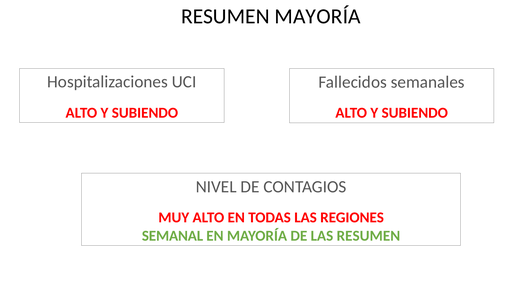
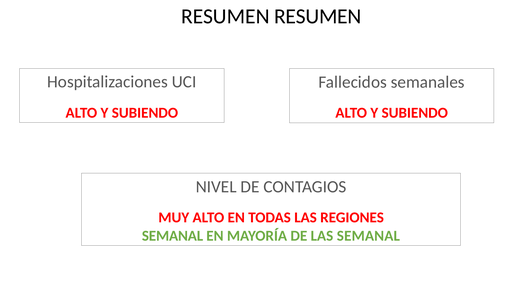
RESUMEN MAYORÍA: MAYORÍA -> RESUMEN (318, 16)
LAS RESUMEN: RESUMEN -> SEMANAL (368, 236)
